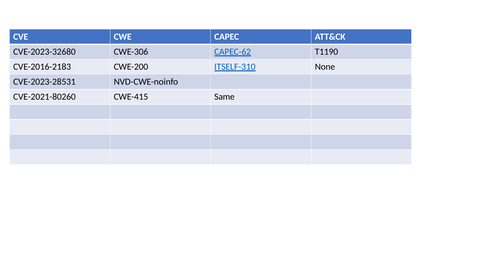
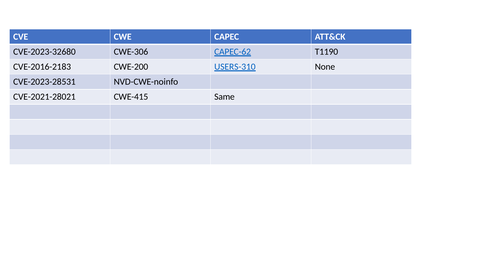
ITSELF-310: ITSELF-310 -> USERS-310 (235, 67)
CVE-2021-80260: CVE-2021-80260 -> CVE-2021-28021 (44, 97)
